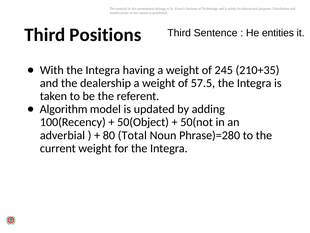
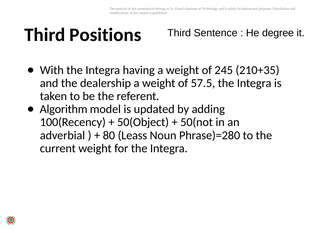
entities: entities -> degree (278, 33)
Total: Total -> Leass (132, 135)
